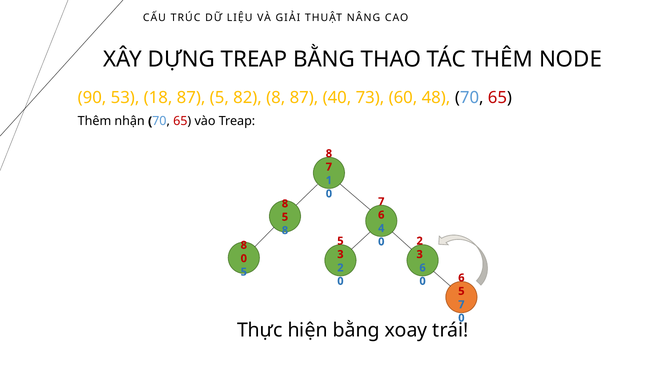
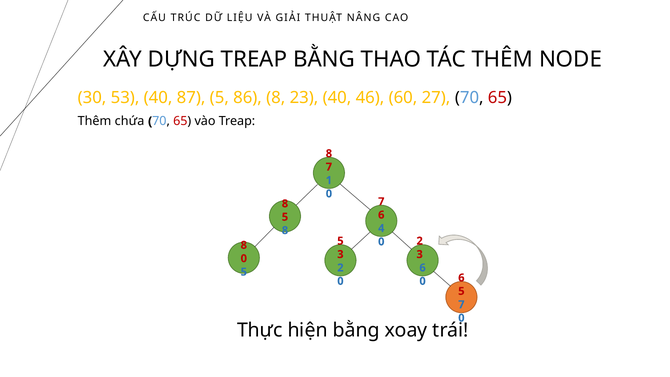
90: 90 -> 30 (92, 98)
53 18: 18 -> 40 (158, 98)
82: 82 -> 86 (248, 98)
8 87: 87 -> 23 (304, 98)
73: 73 -> 46 (370, 98)
48: 48 -> 27 (436, 98)
nhận: nhận -> chứa (130, 121)
